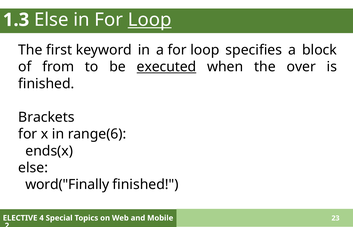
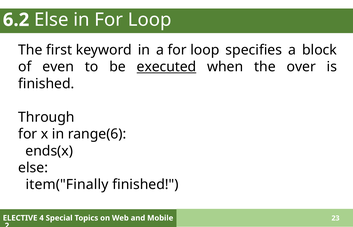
1.3: 1.3 -> 6.2 (16, 20)
Loop underline: present -> none (150, 20)
from: from -> even (58, 67)
Brackets: Brackets -> Through (46, 117)
word("Finally: word("Finally -> item("Finally (67, 184)
